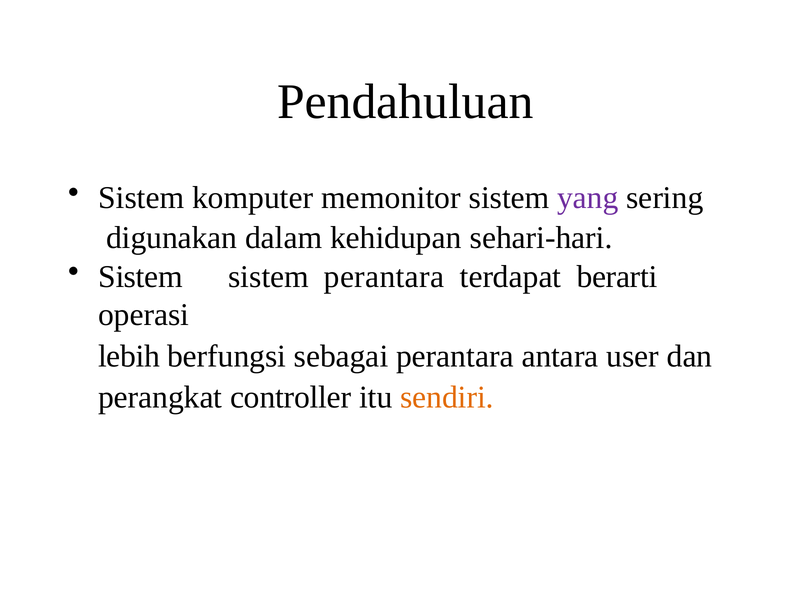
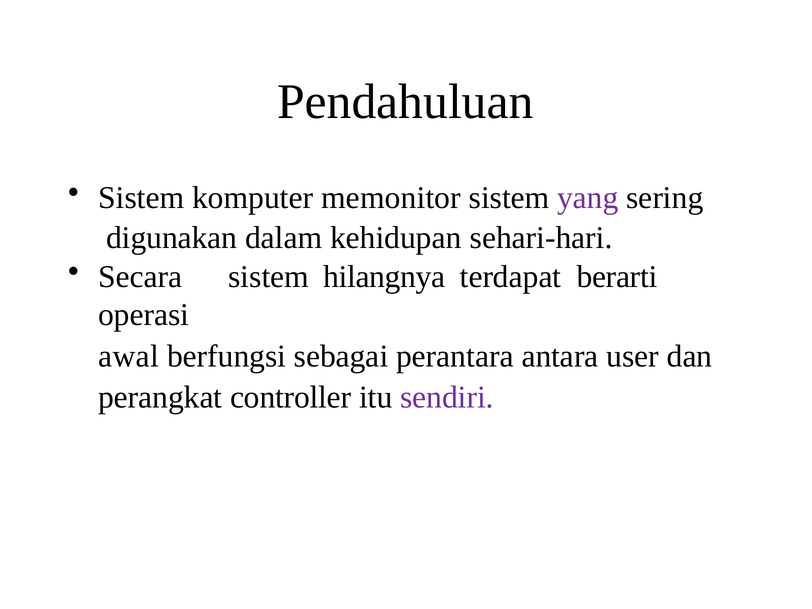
Sistem: Sistem -> Secara (140, 277)
sistem perantara: perantara -> hilangnya (384, 277)
lebih: lebih -> awal (129, 356)
sendiri colour: orange -> purple (447, 397)
